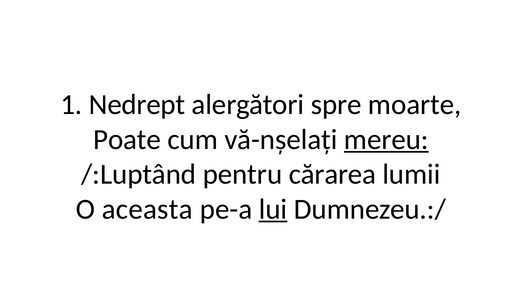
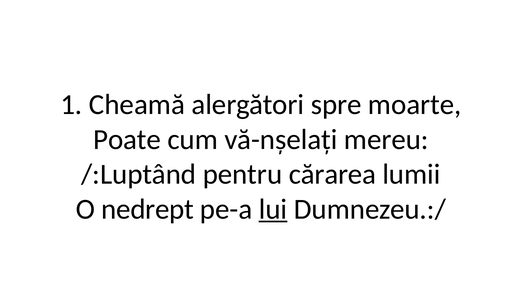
Nedrept: Nedrept -> Cheamă (137, 104)
mereu underline: present -> none (386, 139)
aceasta: aceasta -> nedrept (148, 209)
